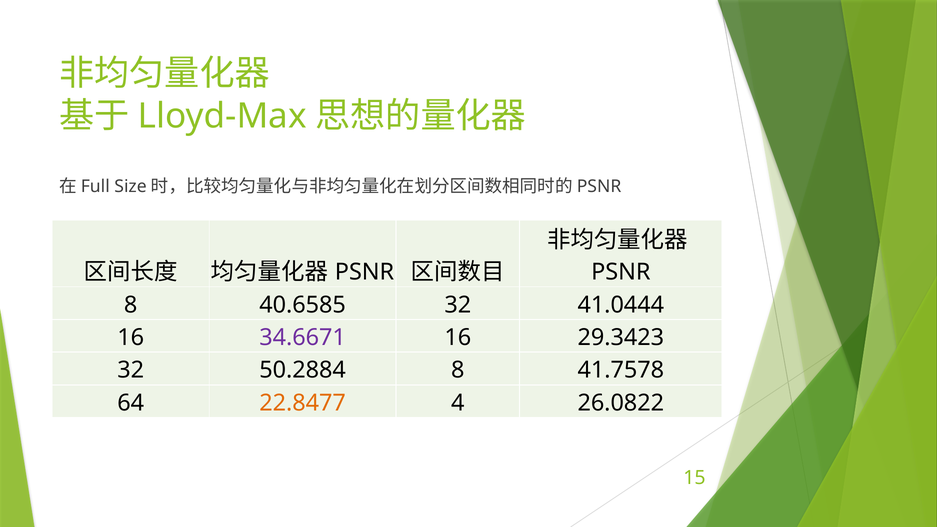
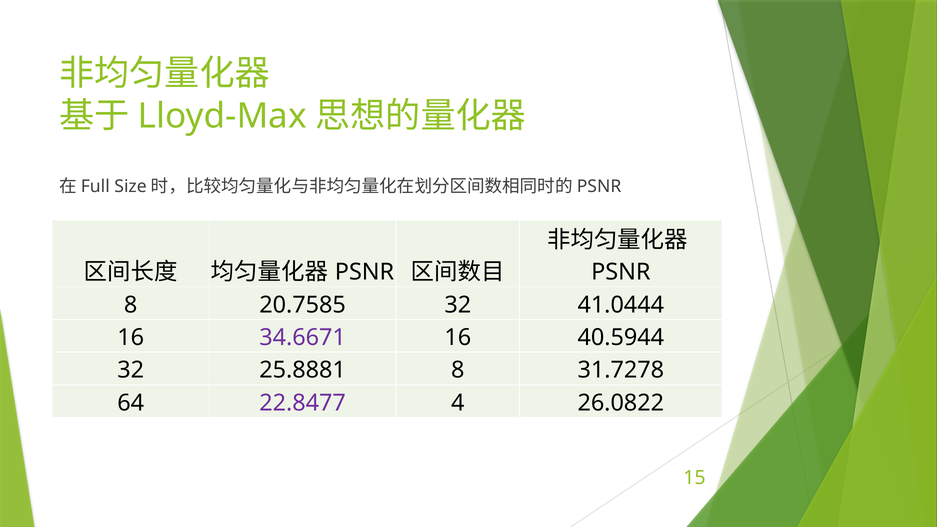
40.6585: 40.6585 -> 20.7585 (303, 305)
29.3423: 29.3423 -> 40.5944 (621, 338)
50.2884: 50.2884 -> 25.8881 (303, 370)
41.7578: 41.7578 -> 31.7278 (621, 370)
22.8477 colour: orange -> purple (303, 403)
